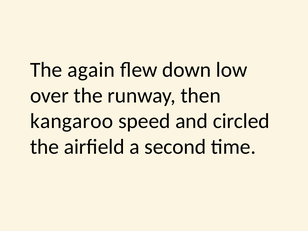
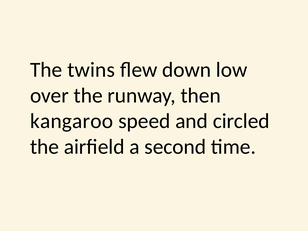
again: again -> twins (91, 70)
